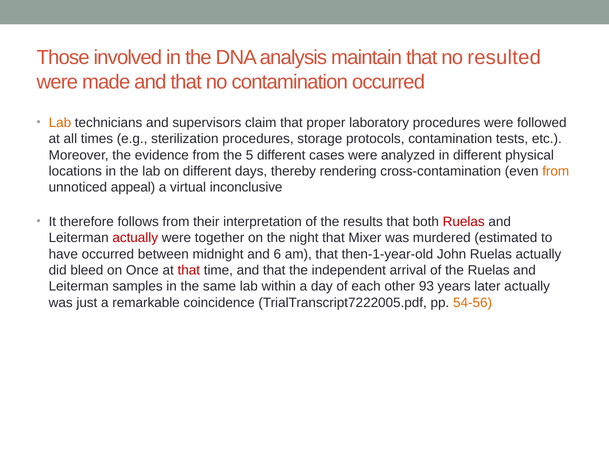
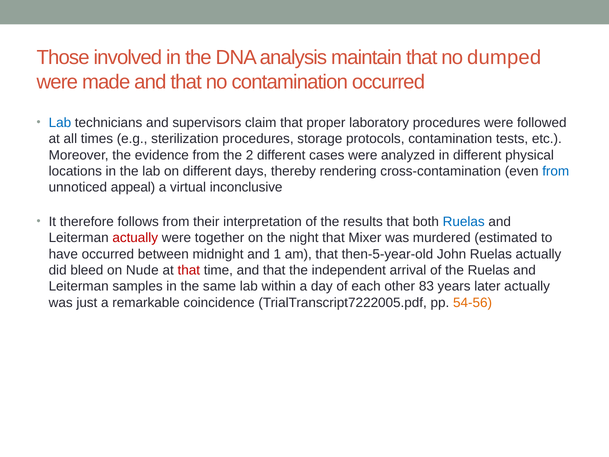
resulted: resulted -> dumped (504, 58)
Lab colour: orange -> blue (60, 123)
5: 5 -> 2 (250, 155)
from colour: orange -> blue (556, 171)
Ruelas colour: red -> blue (464, 222)
6: 6 -> 1 (277, 254)
then-1-year-old: then-1-year-old -> then-5-year-old (387, 254)
Once: Once -> Nude (142, 270)
93: 93 -> 83 (426, 286)
